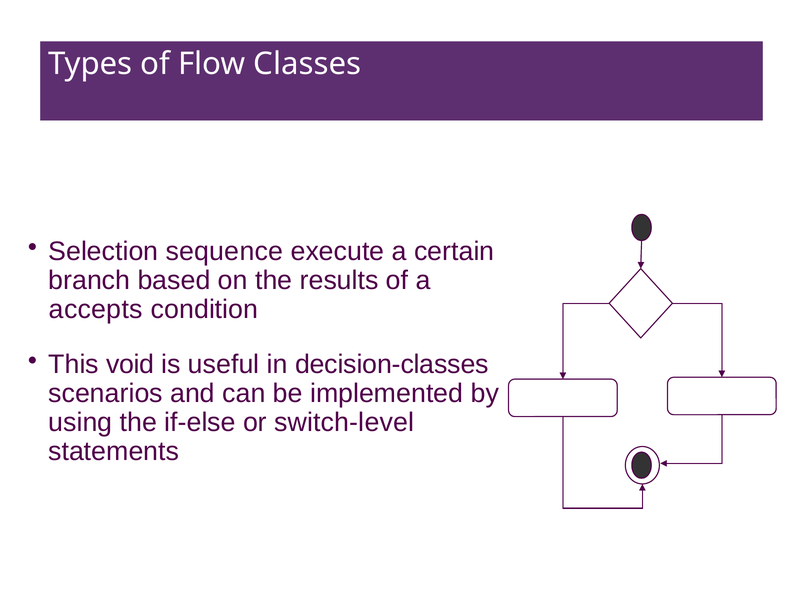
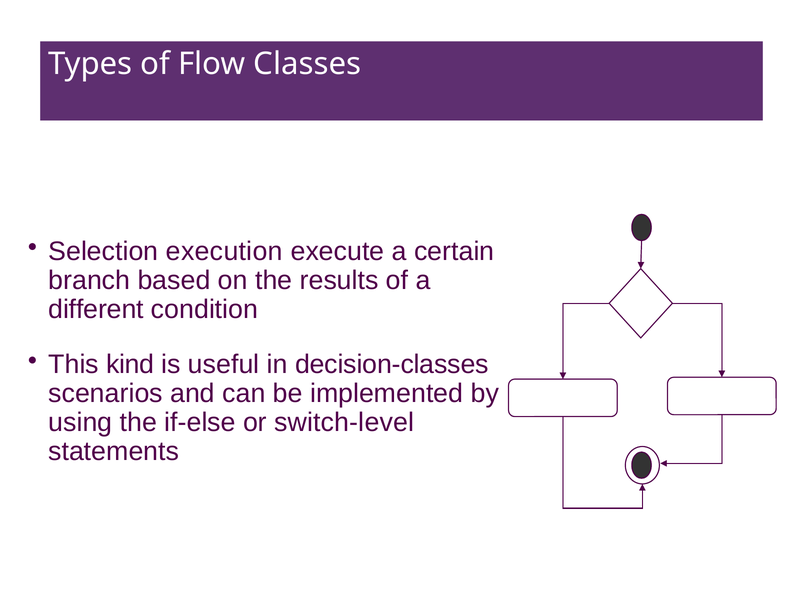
sequence: sequence -> execution (224, 251)
accepts: accepts -> different (96, 309)
void: void -> kind (130, 364)
